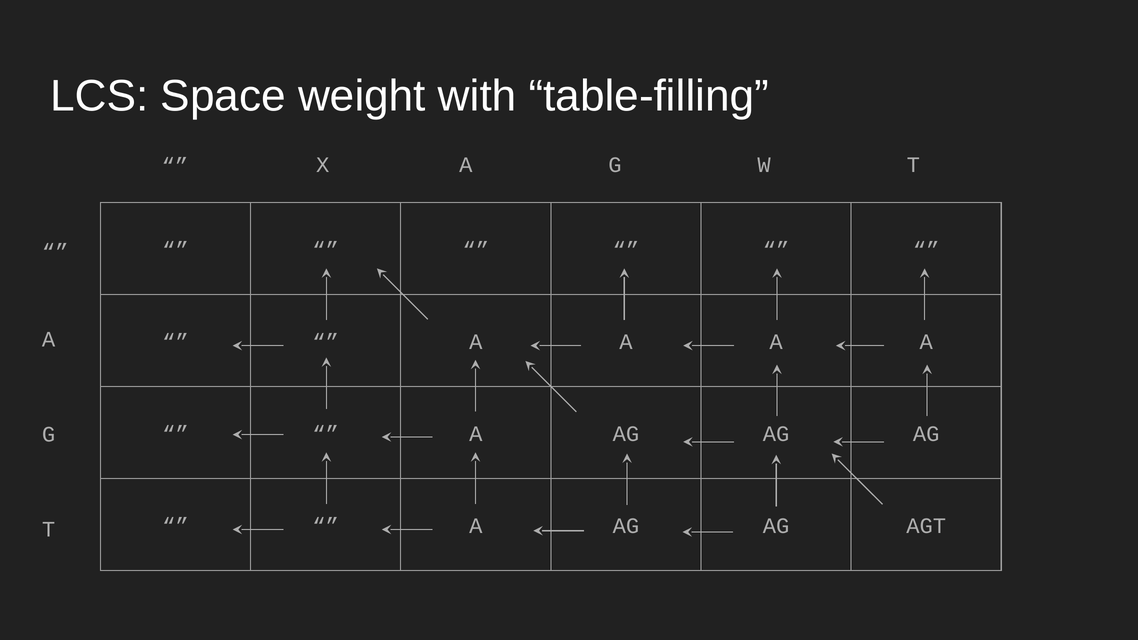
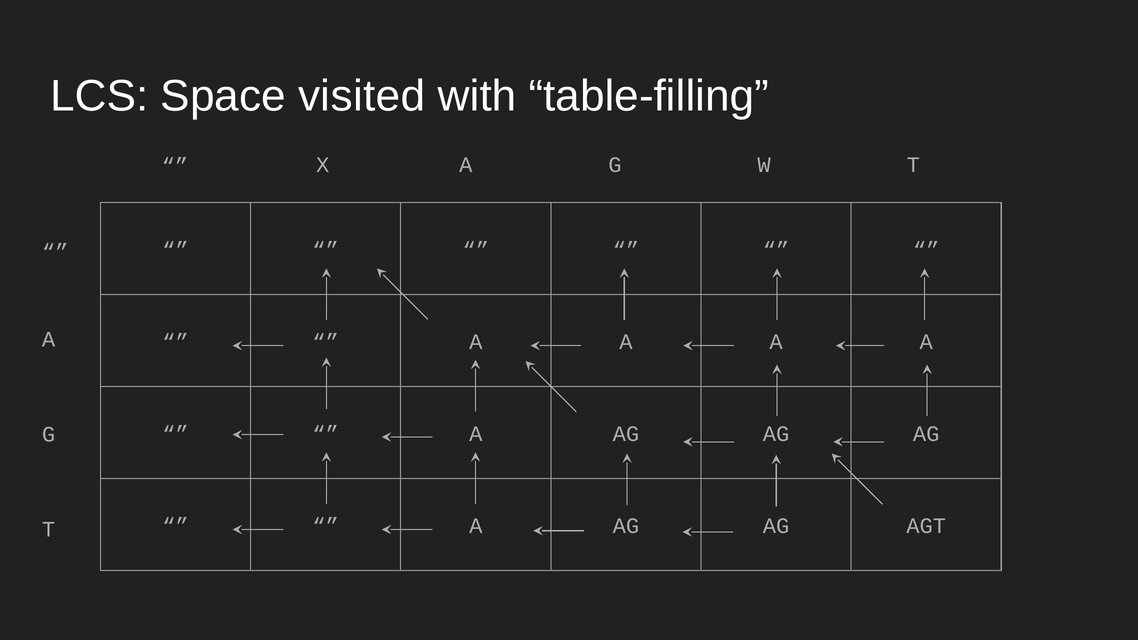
weight: weight -> visited (362, 96)
